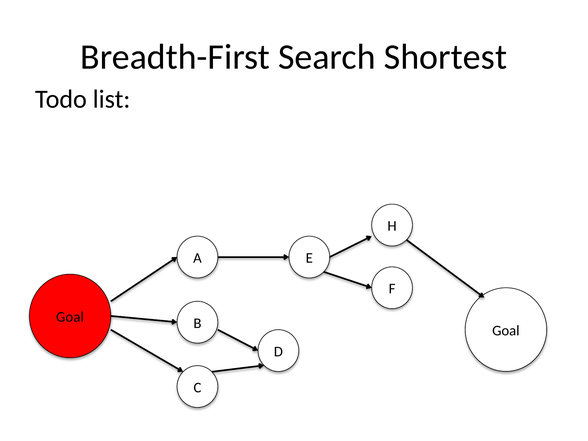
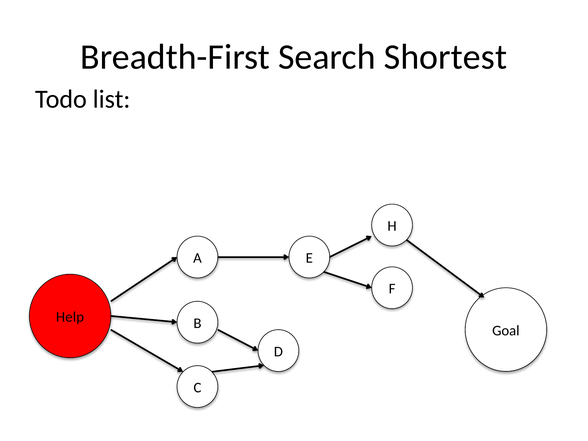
Goal: Goal -> Help (70, 317)
